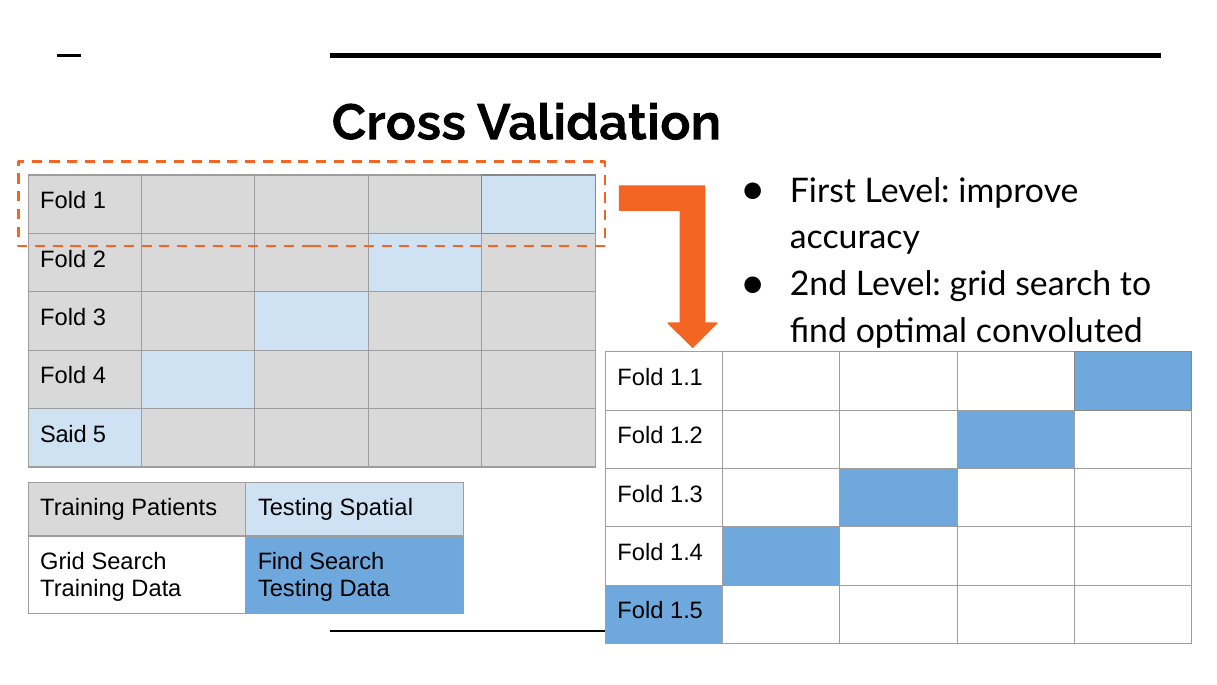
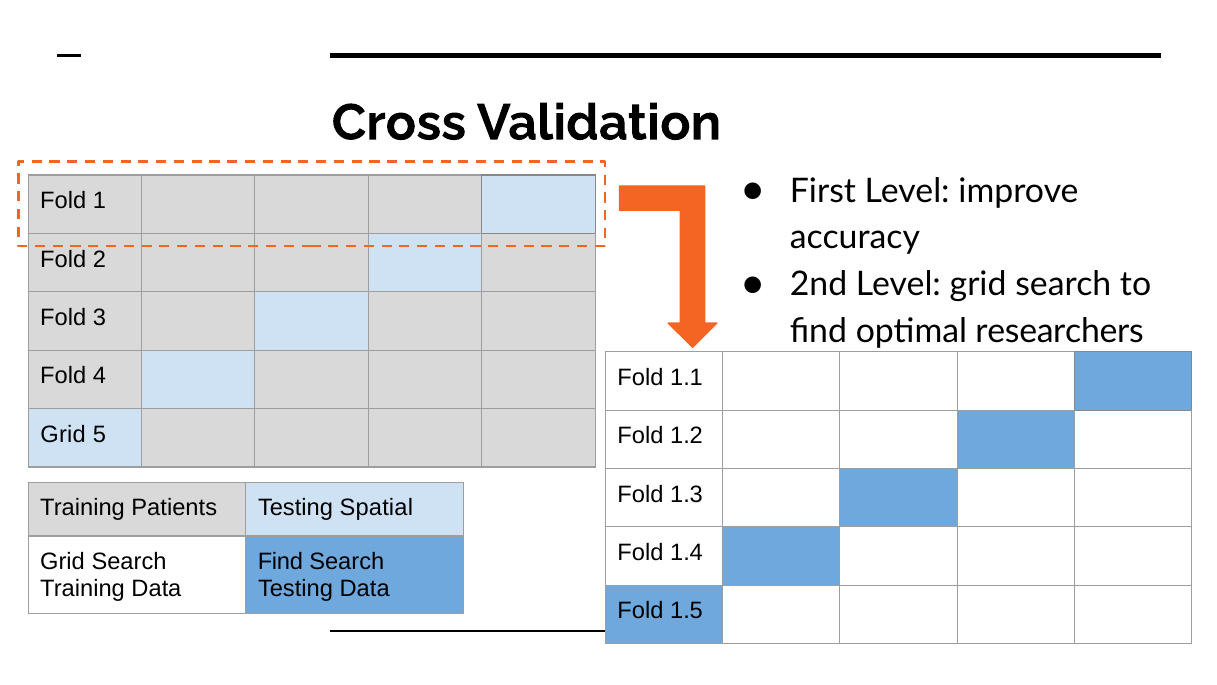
convoluted: convoluted -> researchers (1060, 331)
Said: Said -> Grid (63, 434)
